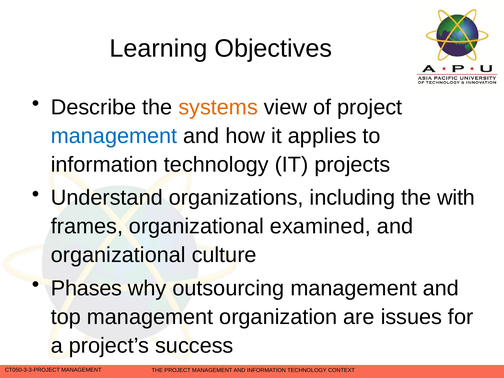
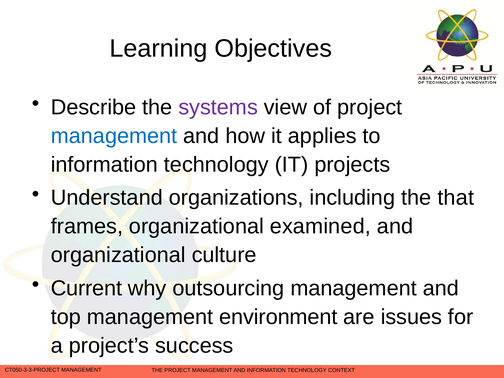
systems colour: orange -> purple (218, 107)
with: with -> that (456, 198)
Phases: Phases -> Current (86, 288)
organization: organization -> environment (278, 317)
